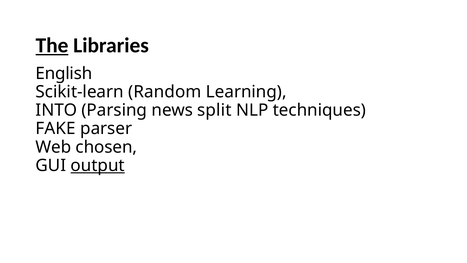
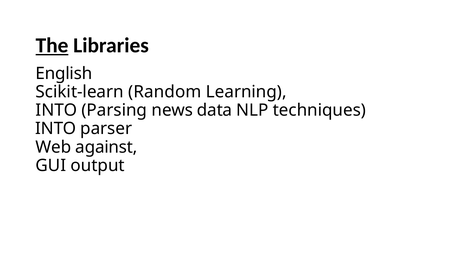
split: split -> data (215, 110)
FAKE: FAKE -> INTO (56, 129)
chosen: chosen -> against (106, 147)
output underline: present -> none (98, 165)
